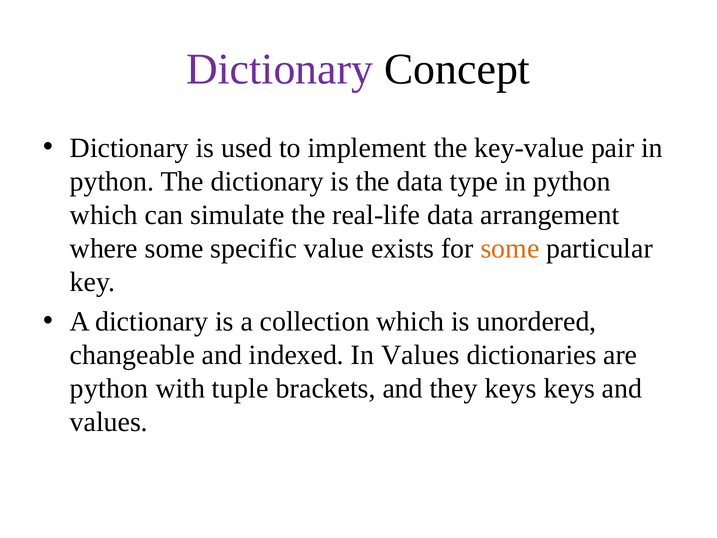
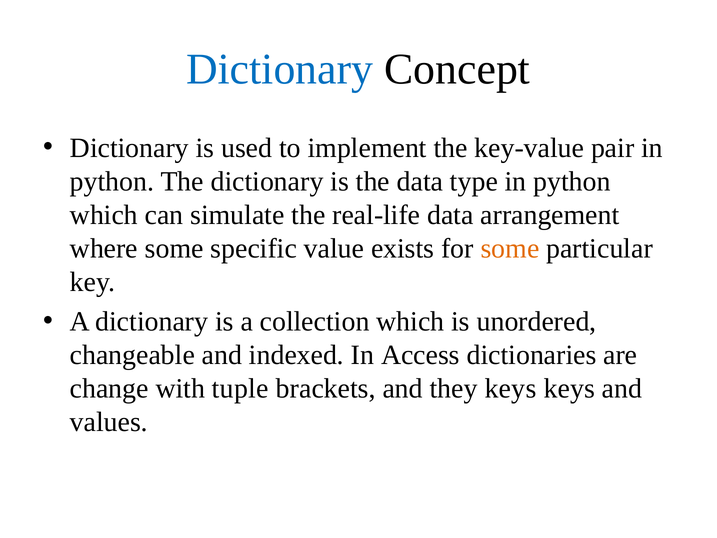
Dictionary colour: purple -> blue (280, 69)
In Values: Values -> Access (420, 355)
python: python -> change (109, 388)
